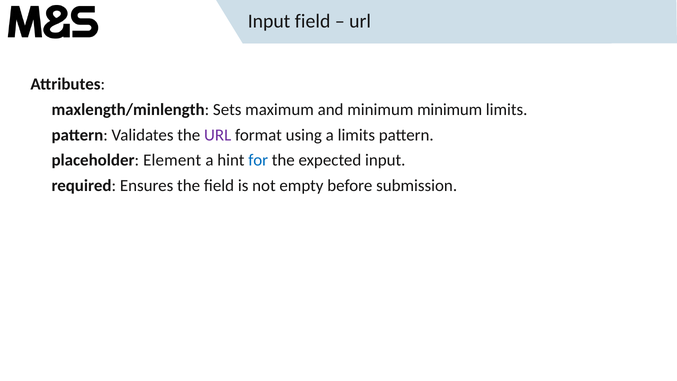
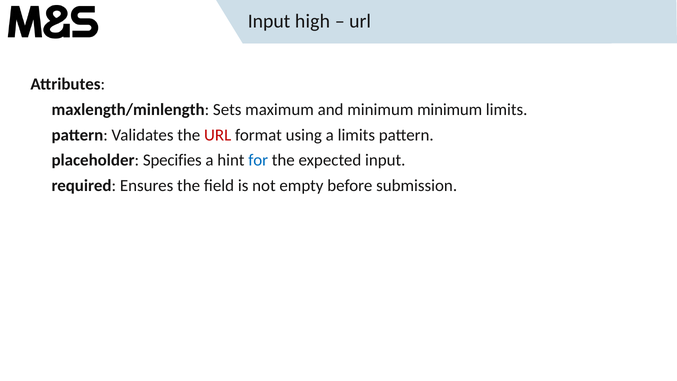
Input field: field -> high (313, 21)
URL colour: purple -> red (218, 135)
Element: Element -> Specifies (172, 160)
